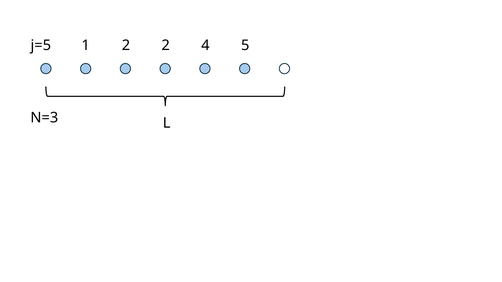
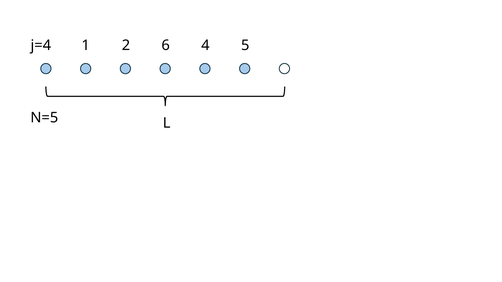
j=5: j=5 -> j=4 (41, 46)
2 2: 2 -> 6 (166, 46)
N=3: N=3 -> N=5 (44, 118)
